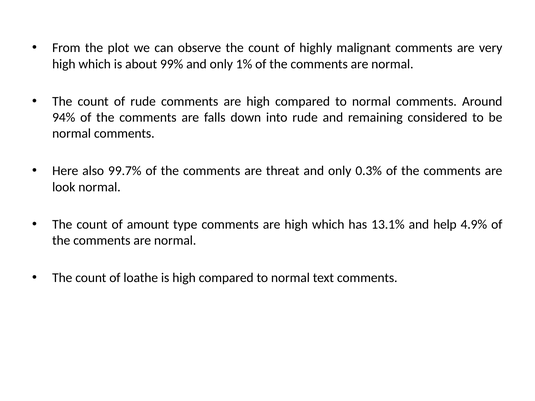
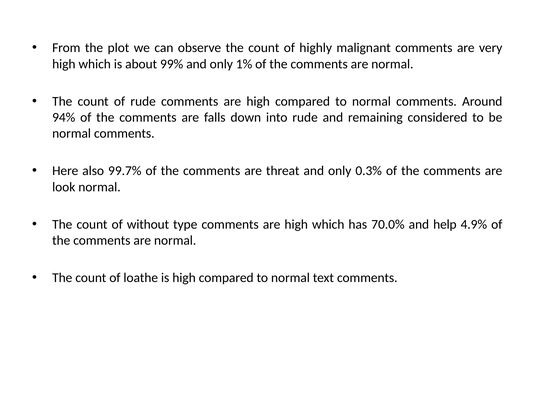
amount: amount -> without (148, 224)
13.1%: 13.1% -> 70.0% (388, 224)
